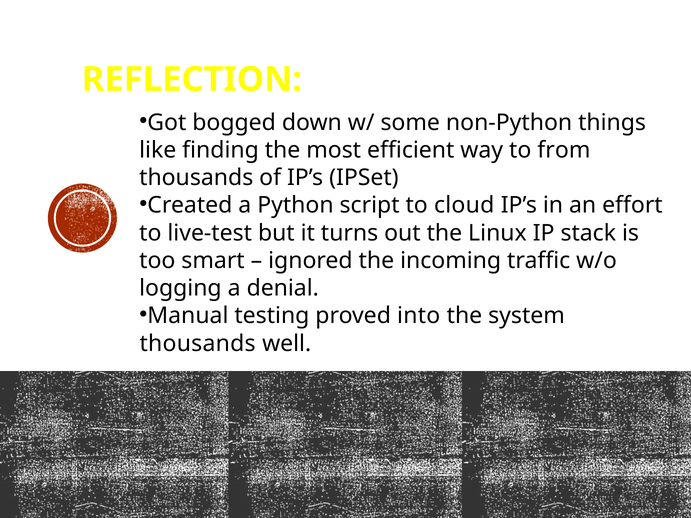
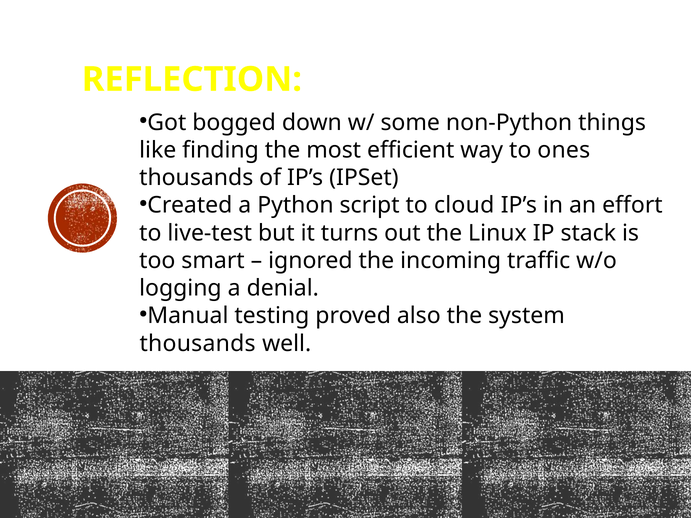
from: from -> ones (564, 150)
into: into -> also (419, 316)
